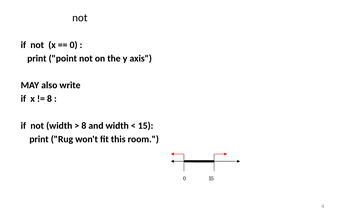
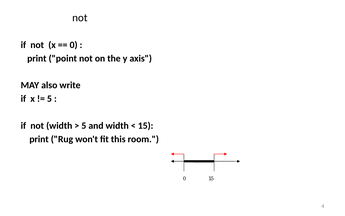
8: 8 -> 5 (49, 99)
8: 8 -> 5 (84, 125)
